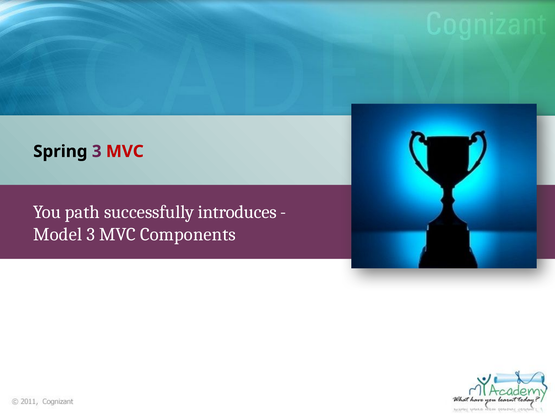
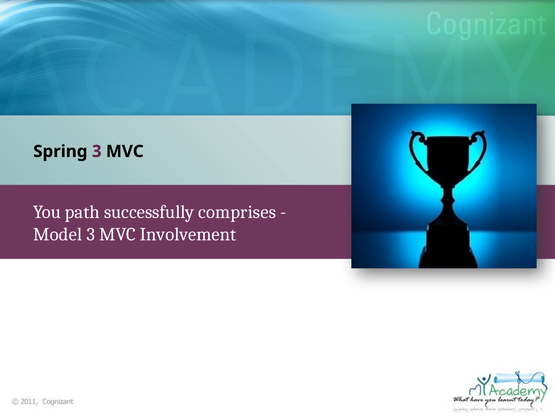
MVC colour: red -> black (125, 152)
introduces: introduces -> comprises (237, 212)
Components: Components -> Involvement (188, 234)
